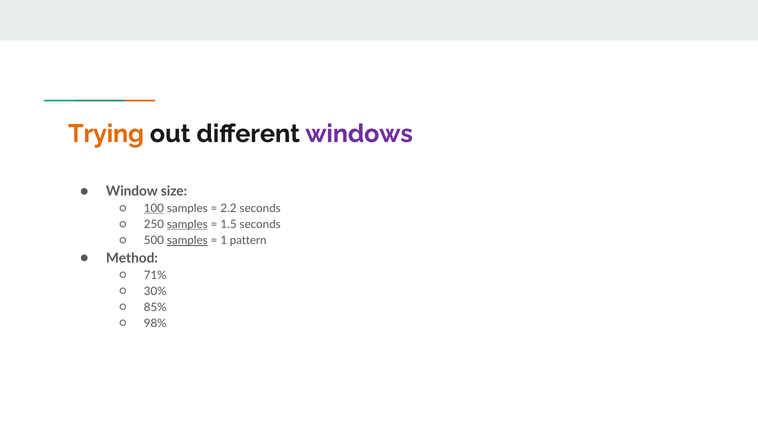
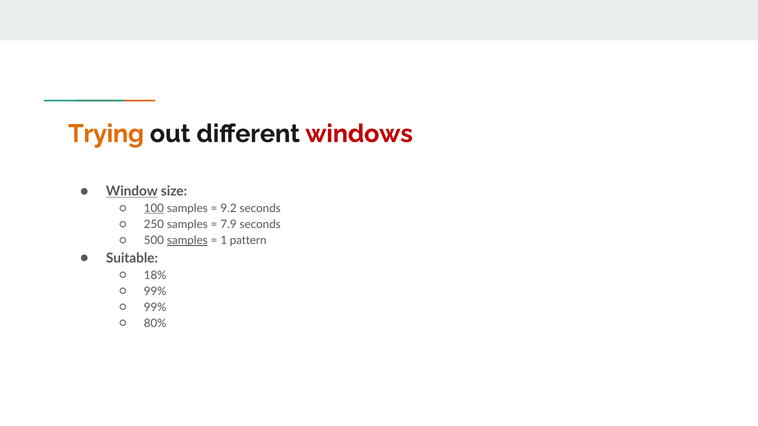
windows colour: purple -> red (359, 134)
Window underline: none -> present (132, 191)
2.2: 2.2 -> 9.2 (229, 209)
samples underline: present -> none (187, 225)
1.5: 1.5 -> 7.9 (229, 225)
Method: Method -> Suitable (132, 258)
71%: 71% -> 18% (155, 275)
30%: 30% -> 99% (155, 292)
85%: 85% -> 99% (155, 308)
98%: 98% -> 80% (155, 324)
